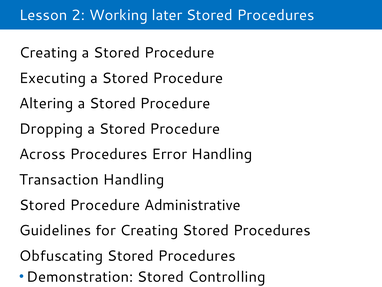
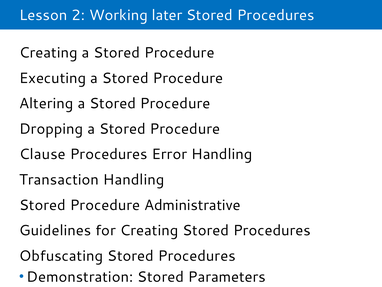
Across: Across -> Clause (42, 154)
Controlling: Controlling -> Parameters (227, 276)
